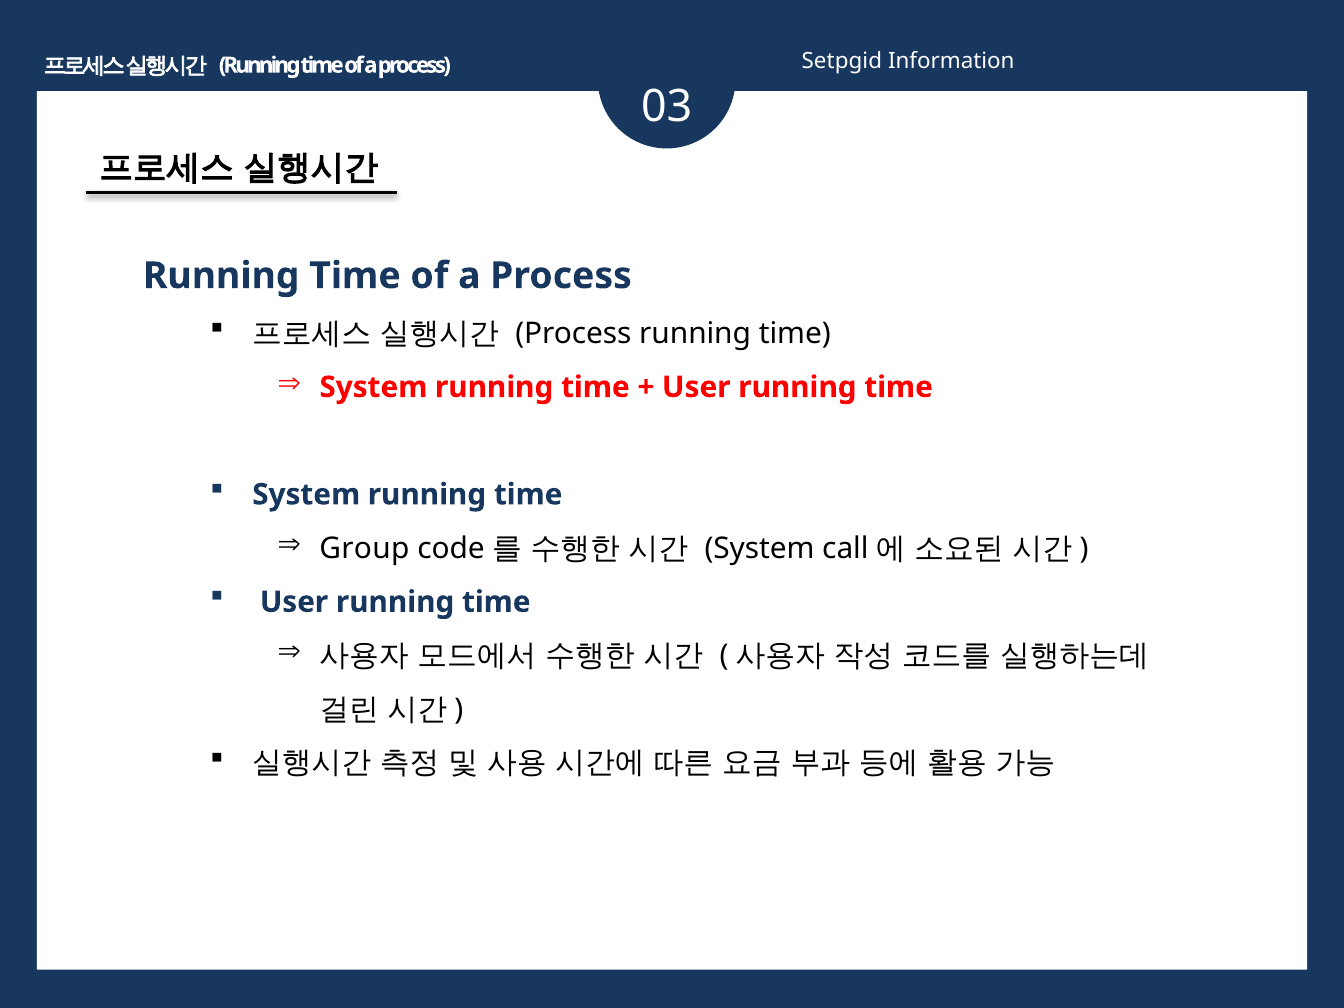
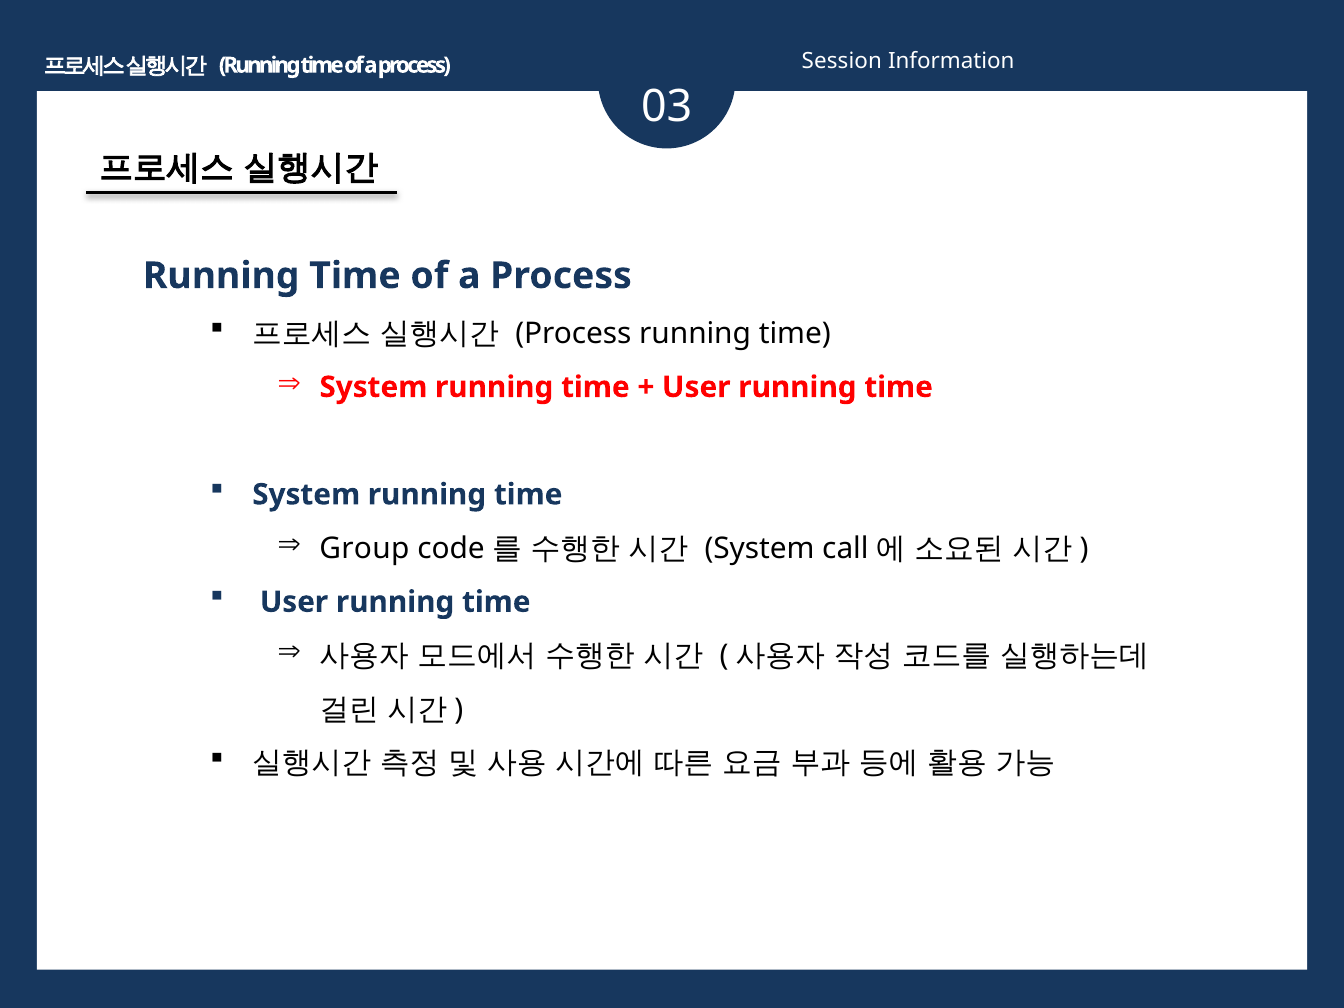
Setpgid: Setpgid -> Session (842, 62)
